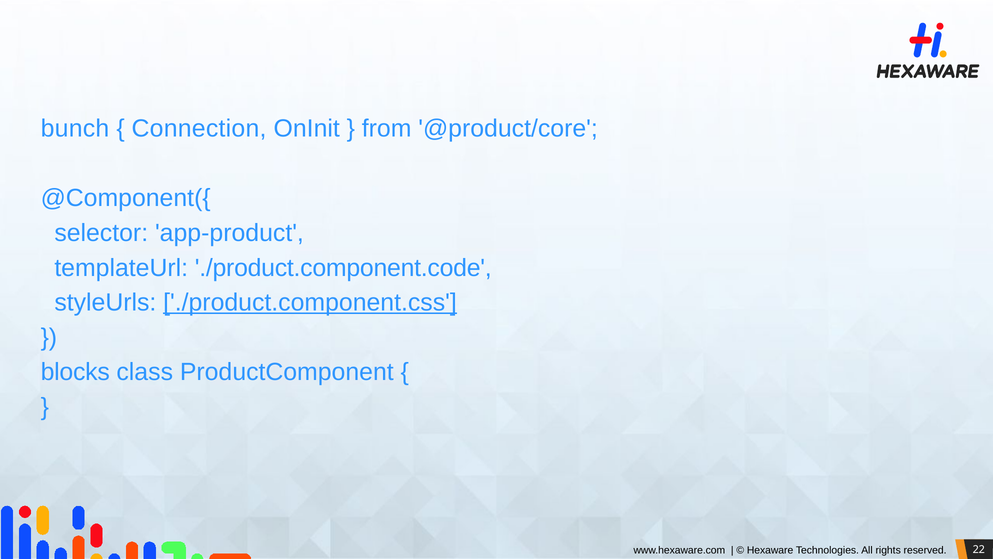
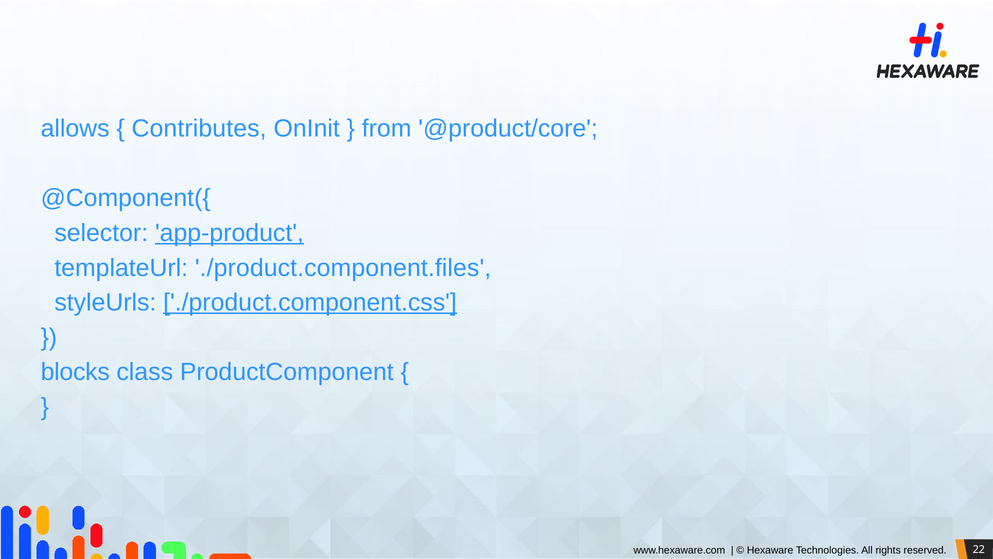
bunch: bunch -> allows (75, 129)
Connection: Connection -> Contributes (199, 129)
app-product underline: none -> present (229, 233)
./product.component.code: ./product.component.code -> ./product.component.files (343, 268)
